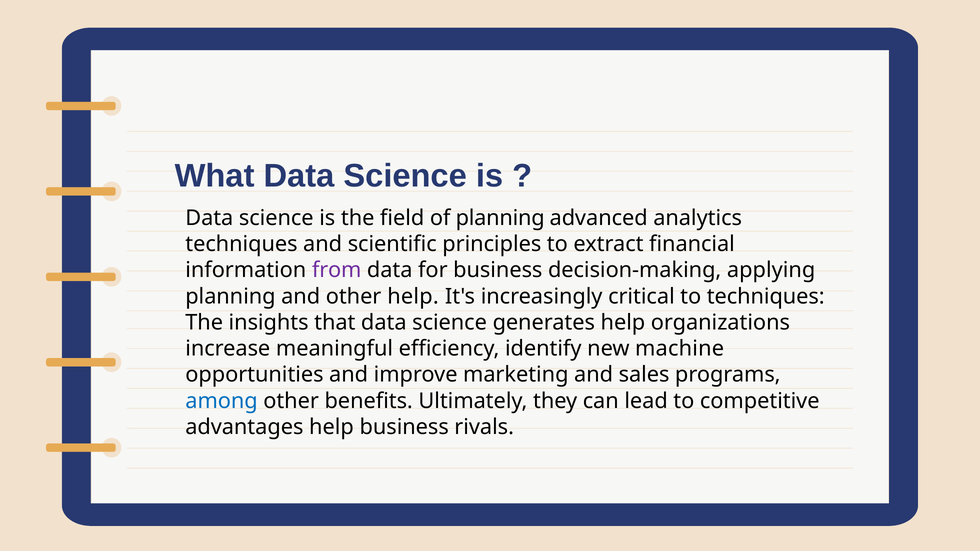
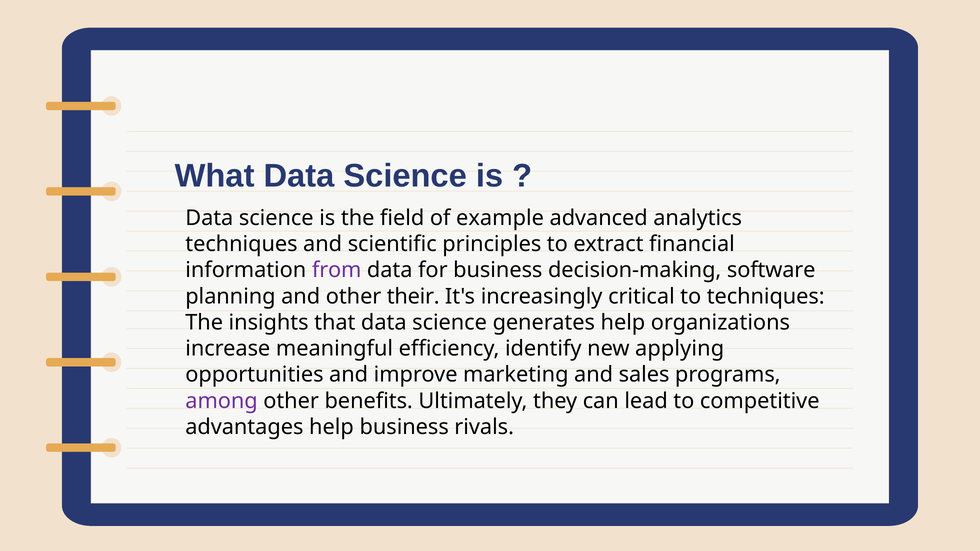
of planning: planning -> example (500, 218)
applying: applying -> software (771, 270)
other help: help -> their (413, 297)
machine: machine -> applying (680, 349)
among colour: blue -> purple (222, 401)
